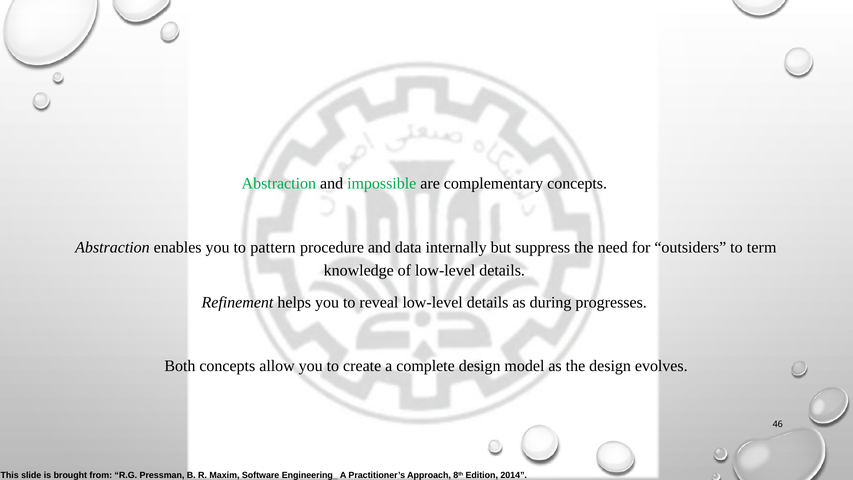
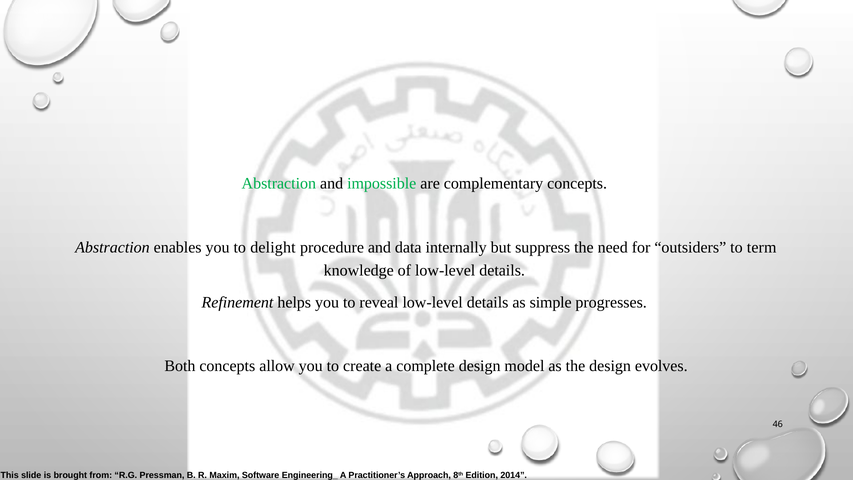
pattern: pattern -> delight (273, 247)
during: during -> simple (551, 302)
